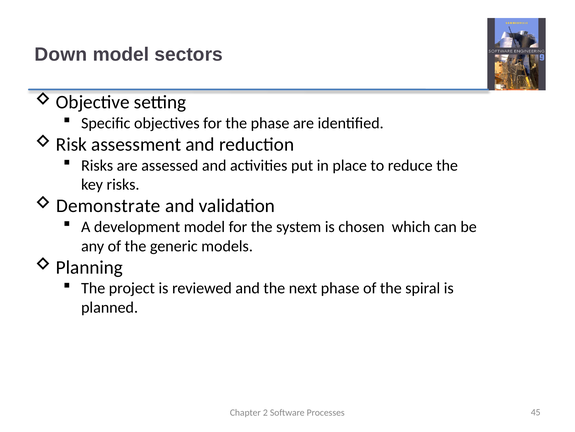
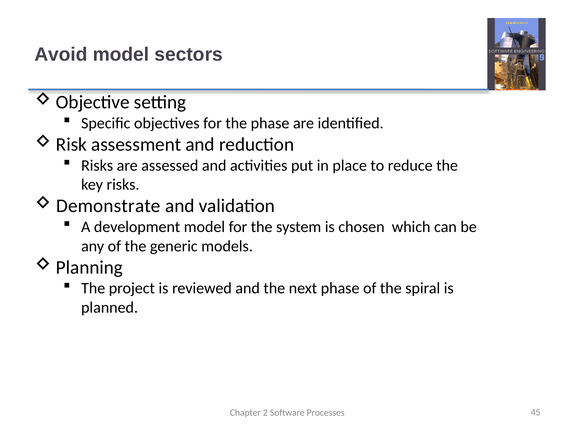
Down: Down -> Avoid (61, 55)
